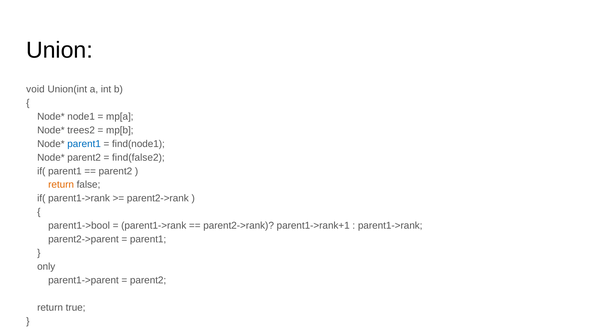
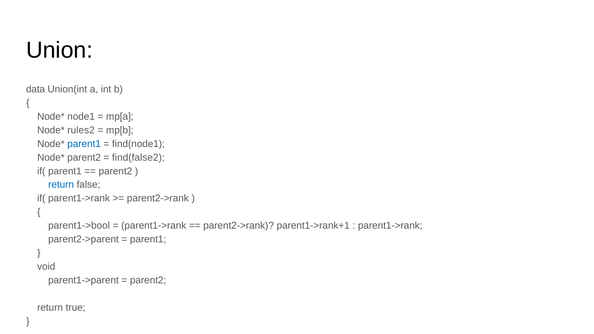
void: void -> data (36, 89)
trees2: trees2 -> rules2 (81, 130)
return colour: orange -> blue (61, 185)
only: only -> void (46, 267)
